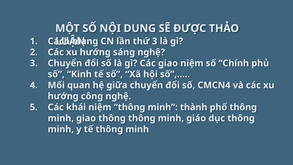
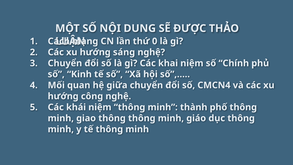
thứ 3: 3 -> 0 (155, 41)
Các giao: giao -> khai (168, 63)
